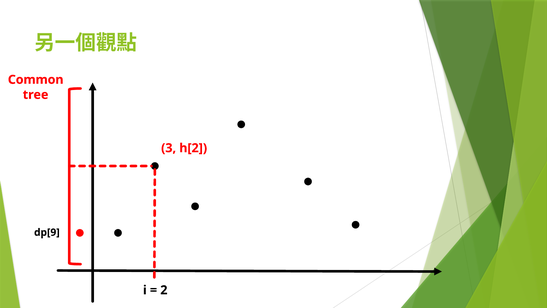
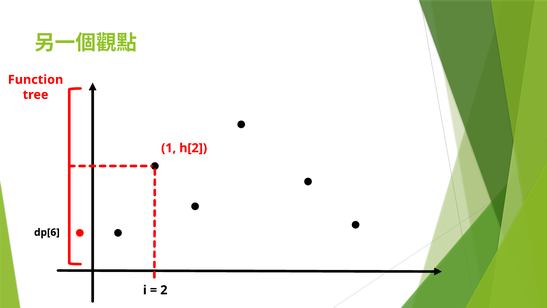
Common: Common -> Function (36, 80)
3: 3 -> 1 (169, 148)
dp[9: dp[9 -> dp[6 (47, 232)
